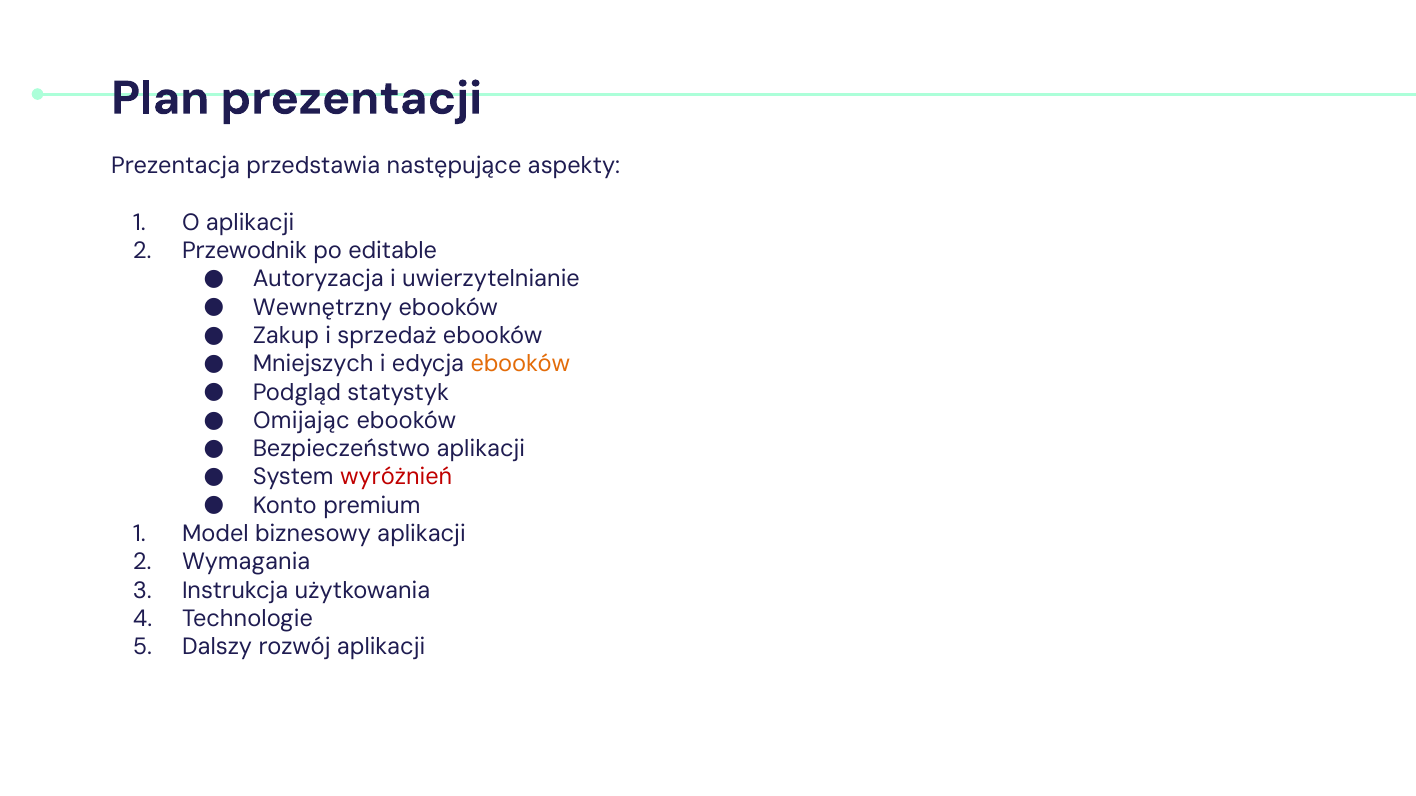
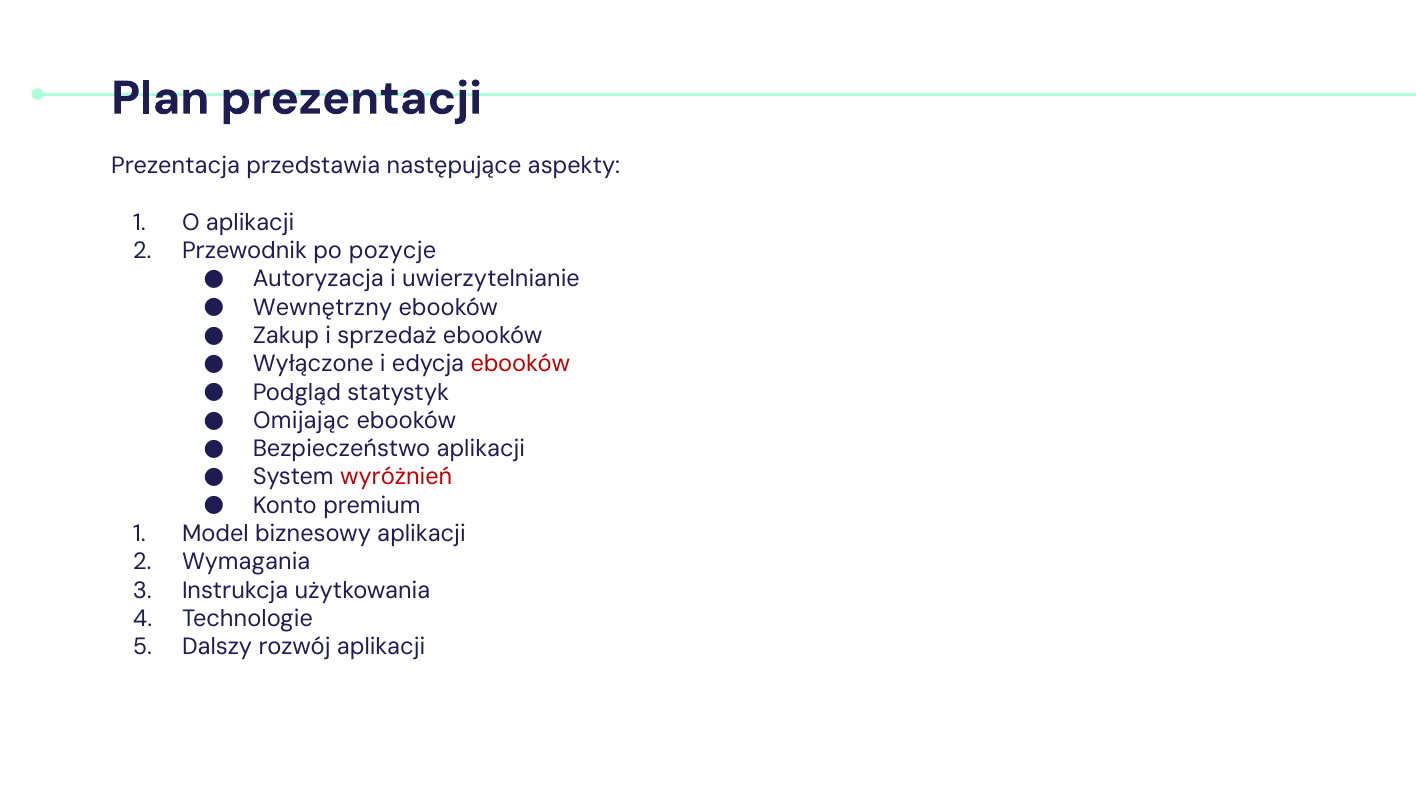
editable: editable -> pozycje (393, 251)
Mniejszych: Mniejszych -> Wyłączone (313, 364)
ebooków colour: orange -> red (520, 364)
